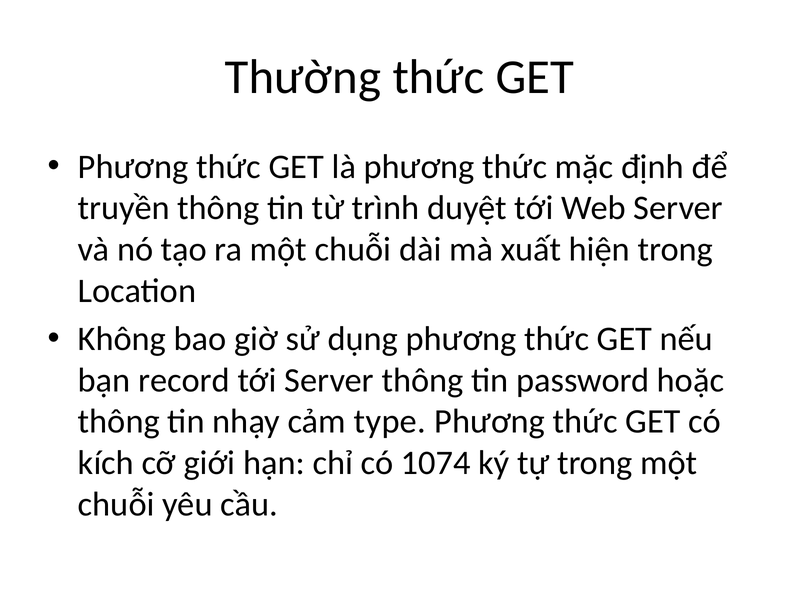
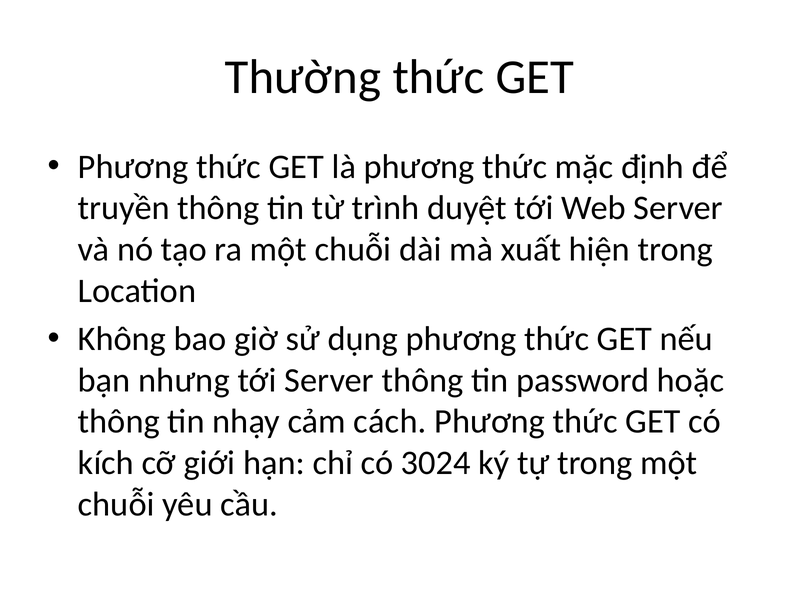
record: record -> nhưng (184, 380)
type: type -> cách (390, 422)
1074: 1074 -> 3024 (436, 463)
